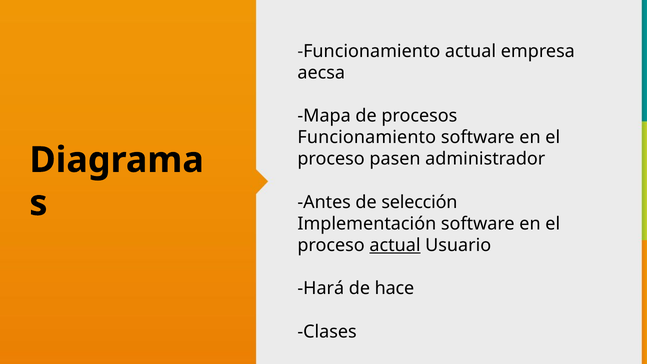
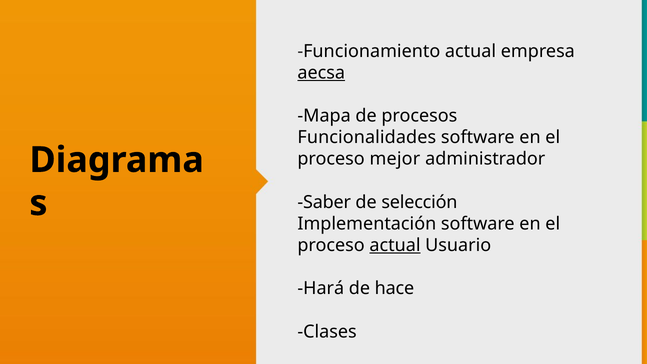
aecsa underline: none -> present (321, 73)
Funcionamiento: Funcionamiento -> Funcionalidades (367, 137)
pasen: pasen -> mejor (395, 159)
Antes: Antes -> Saber (324, 202)
